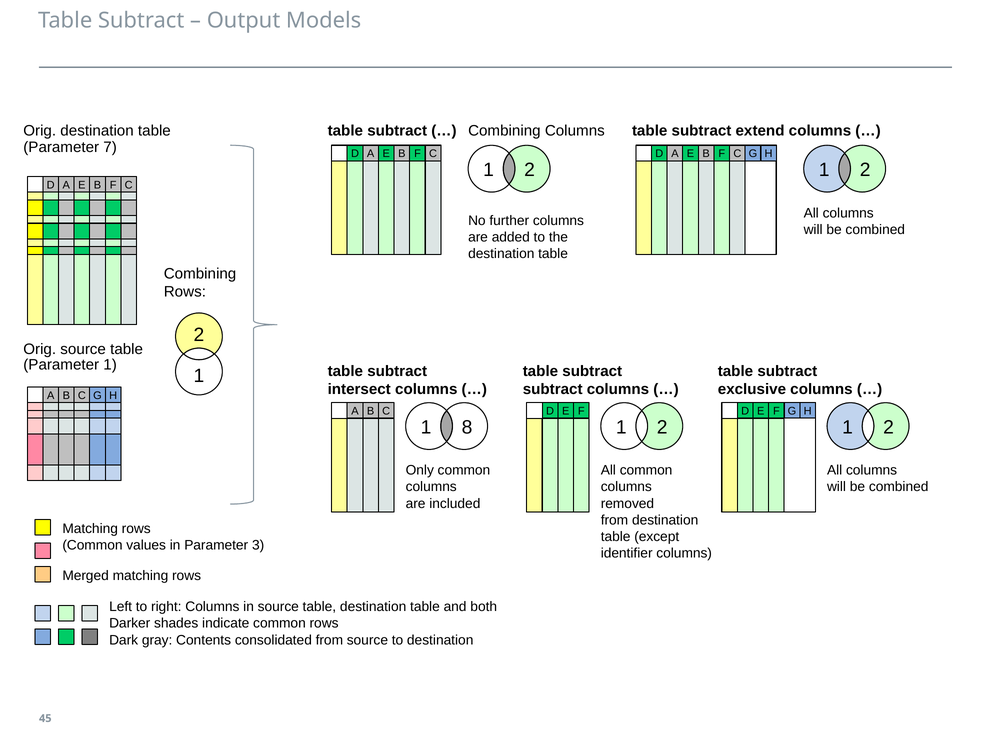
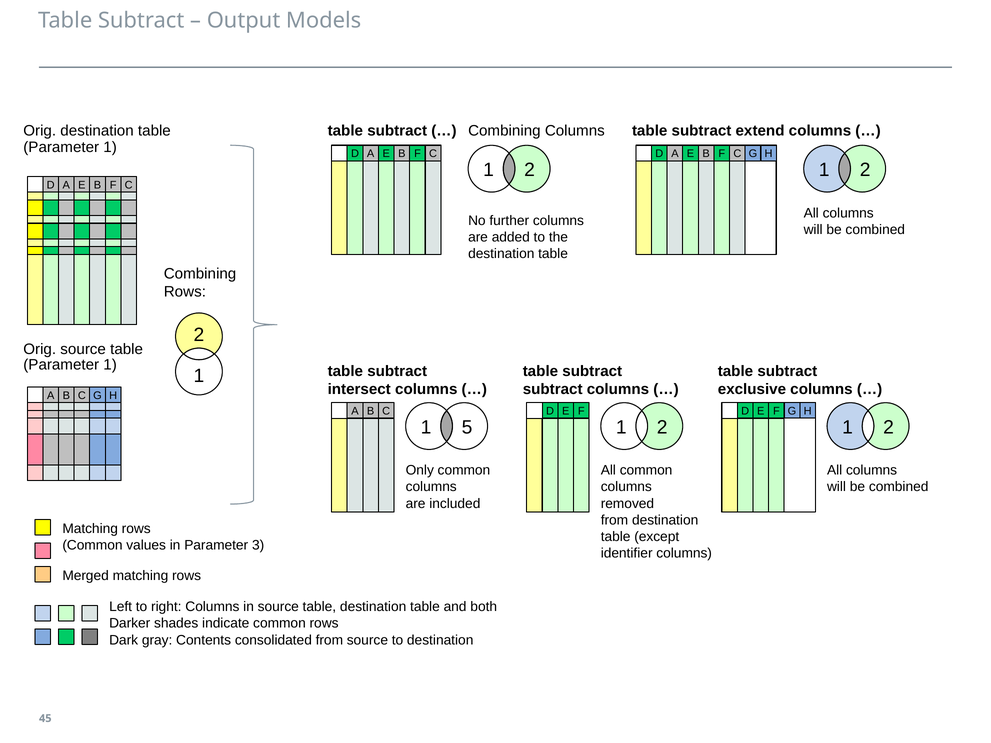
7: 7 -> 1 (110, 147)
8: 8 -> 5 (467, 428)
